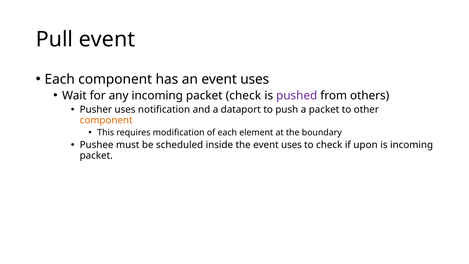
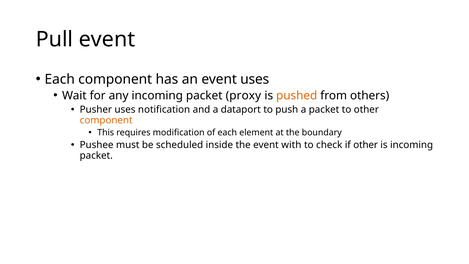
packet check: check -> proxy (243, 95)
pushed colour: purple -> orange (297, 95)
the event uses: uses -> with (291, 145)
if upon: upon -> other (366, 145)
